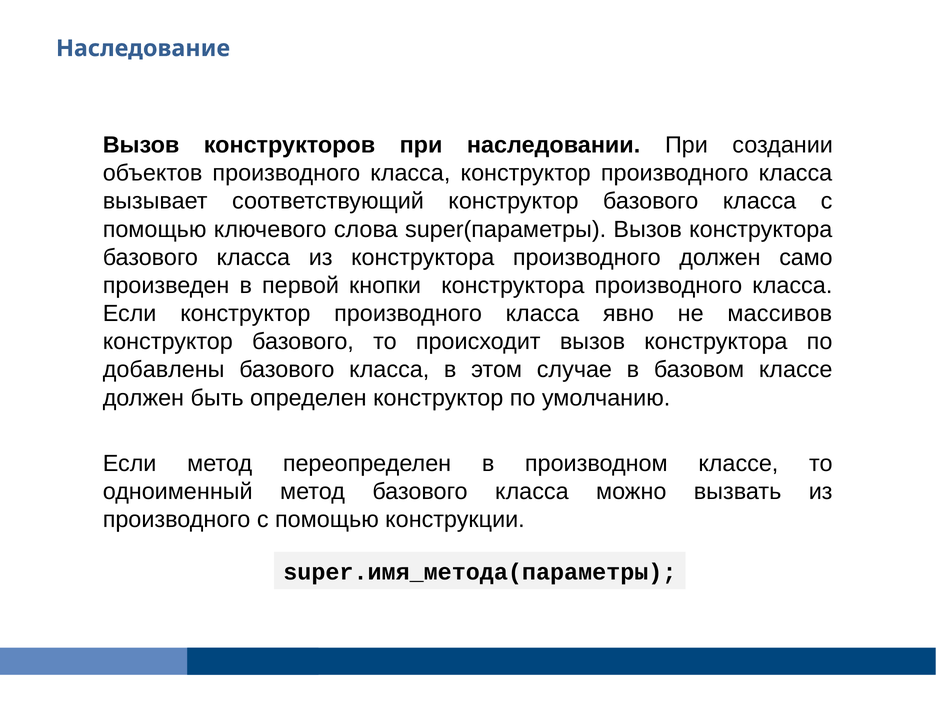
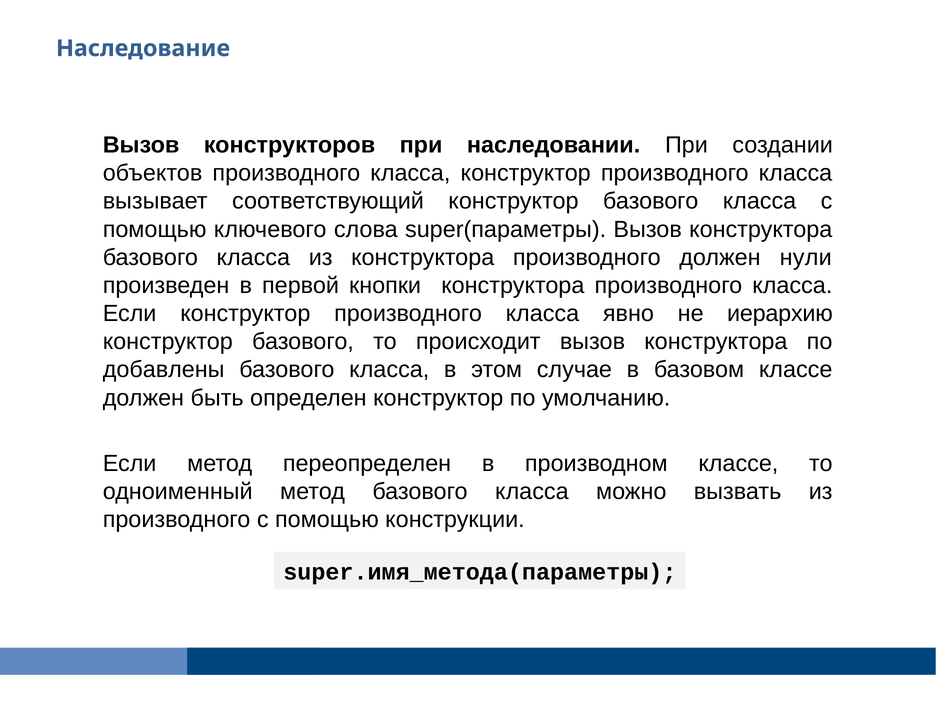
само: само -> нули (806, 257)
массивов: массивов -> иерархию (780, 314)
